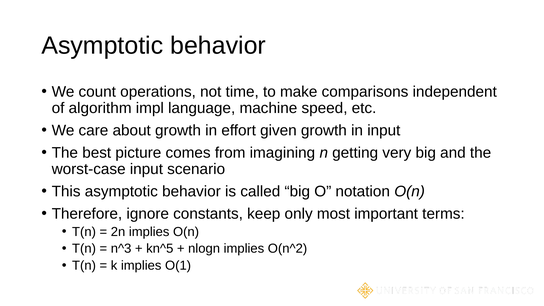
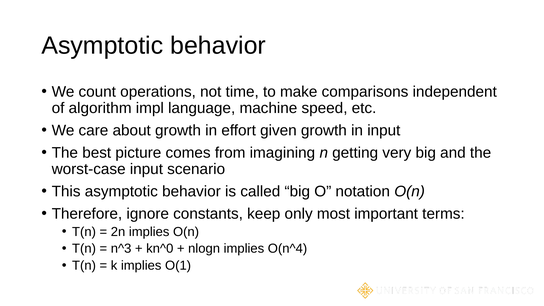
kn^5: kn^5 -> kn^0 (160, 249)
O(n^2: O(n^2 -> O(n^4 (287, 249)
